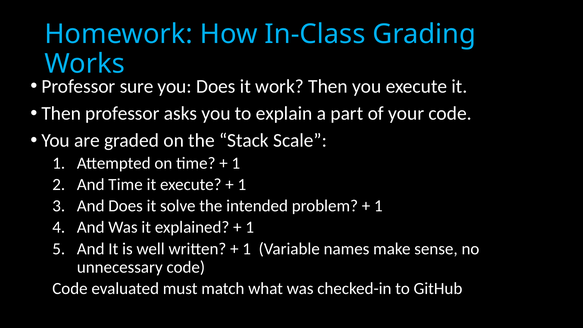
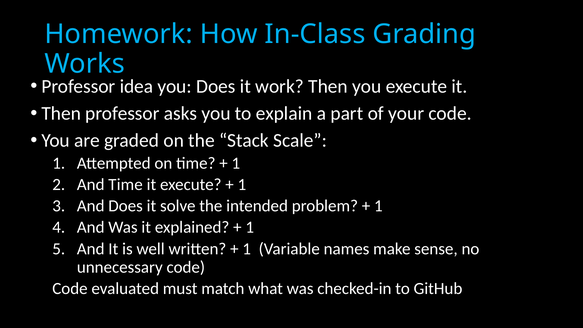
sure: sure -> idea (136, 86)
